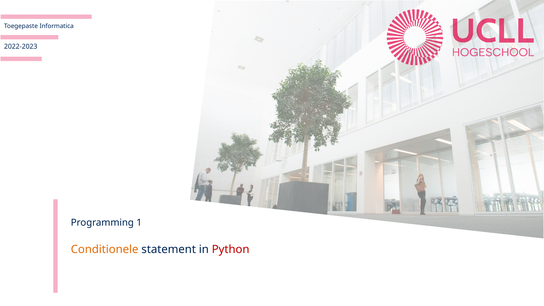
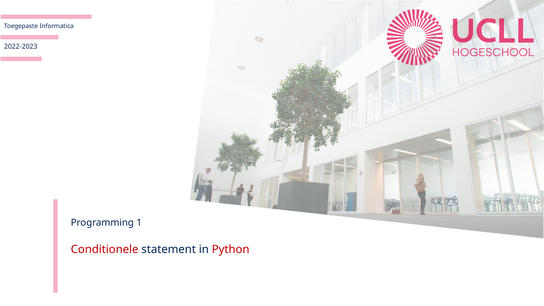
Conditionele colour: orange -> red (105, 250)
